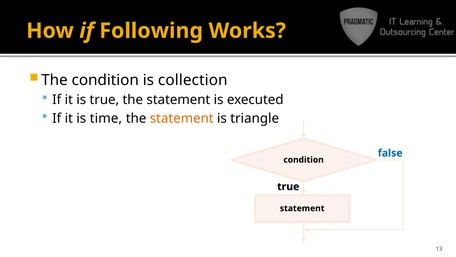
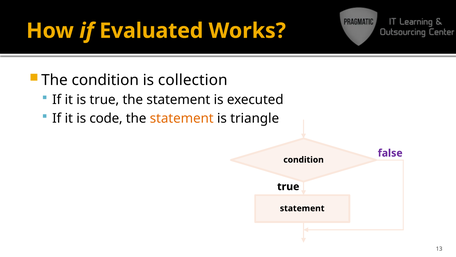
Following: Following -> Evaluated (151, 31)
time: time -> code (106, 118)
false colour: blue -> purple (390, 153)
